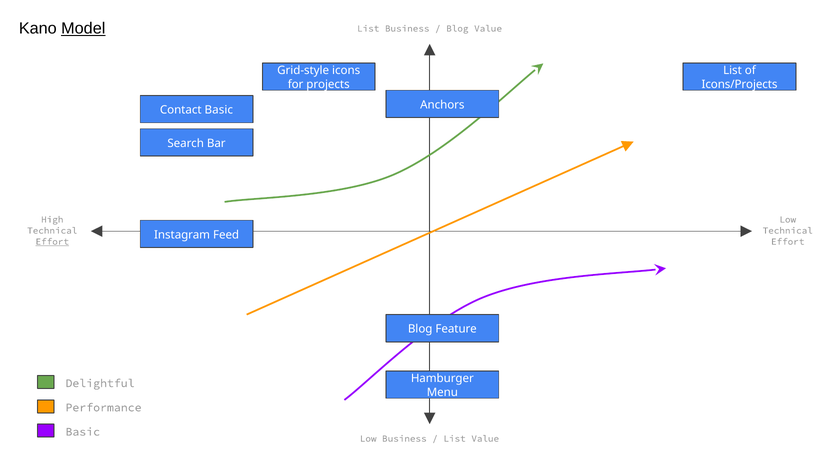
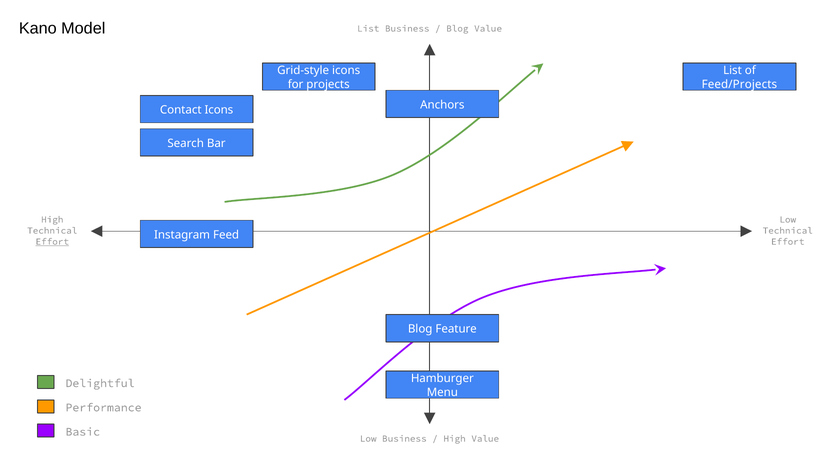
Model underline: present -> none (83, 28)
Icons/Projects: Icons/Projects -> Feed/Projects (739, 84)
Contact Basic: Basic -> Icons (219, 110)
List: List -> High (455, 439)
